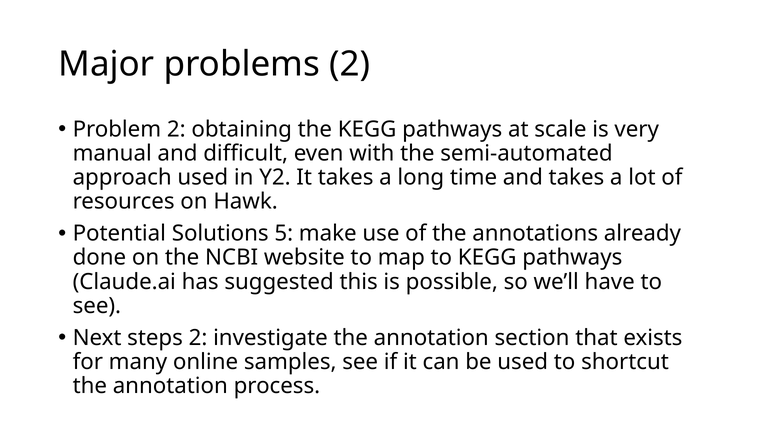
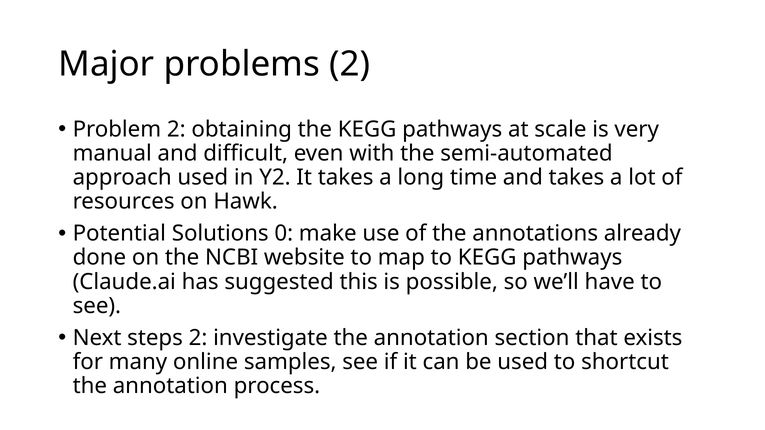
5: 5 -> 0 (284, 234)
